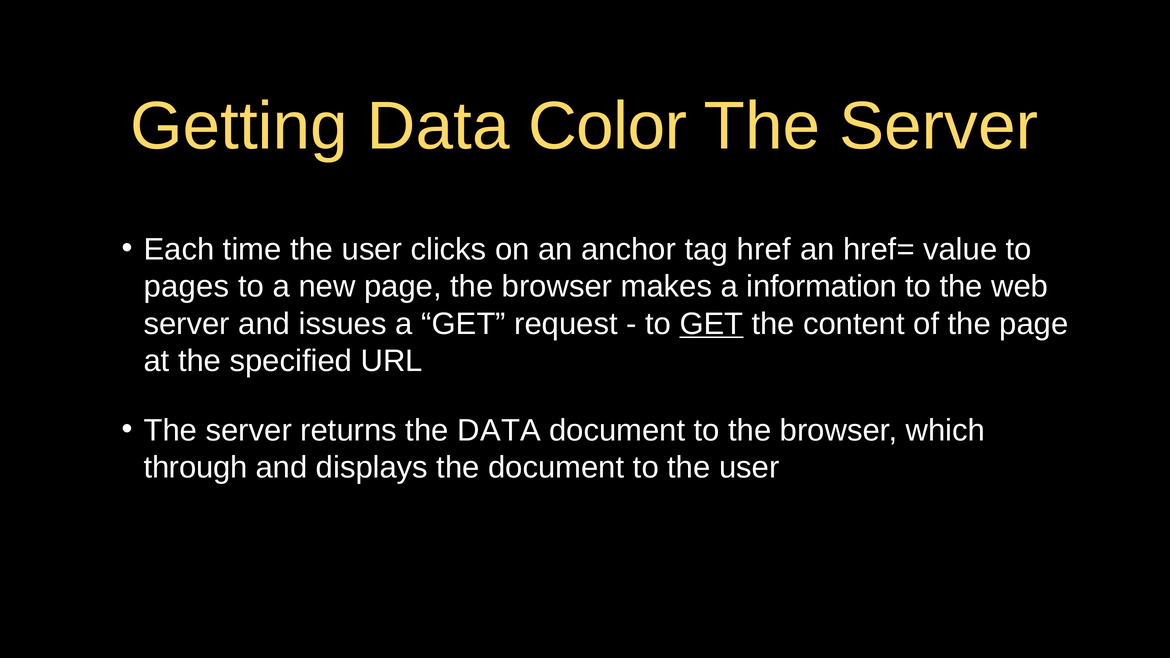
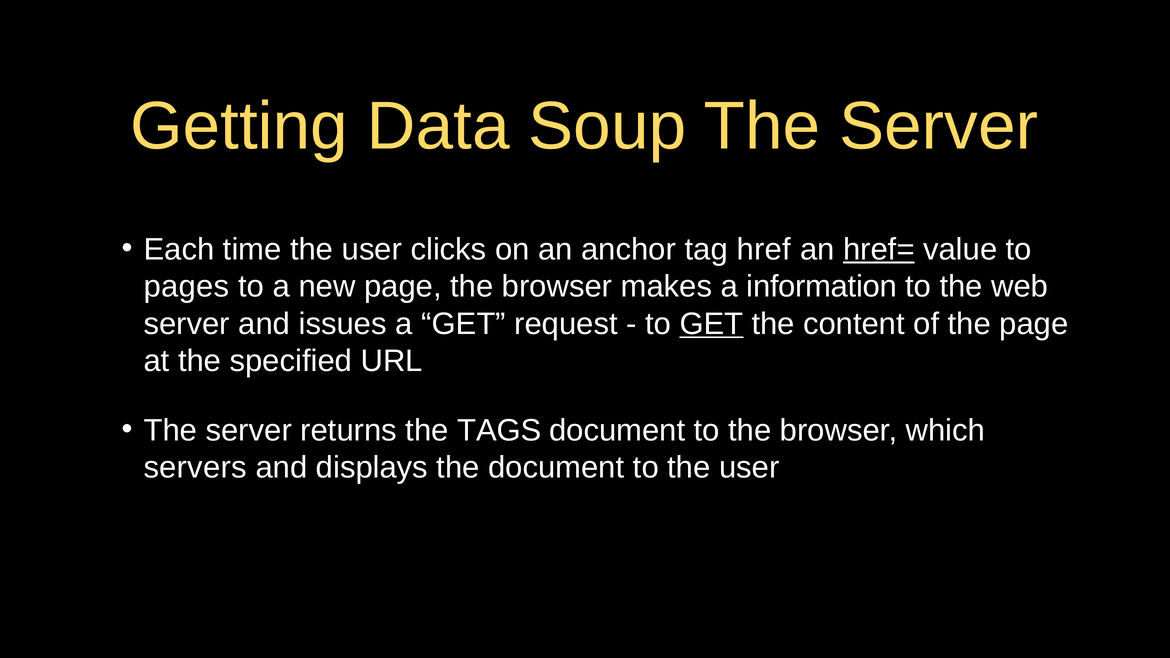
Color: Color -> Soup (607, 127)
href= underline: none -> present (879, 249)
the DATA: DATA -> TAGS (499, 430)
through: through -> servers (195, 468)
